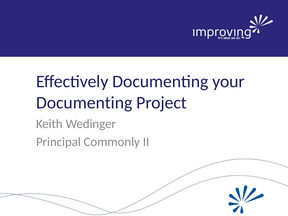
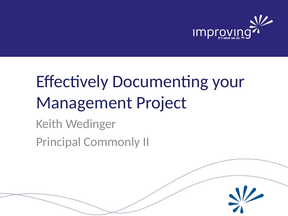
Documenting: Documenting -> Management (84, 103)
